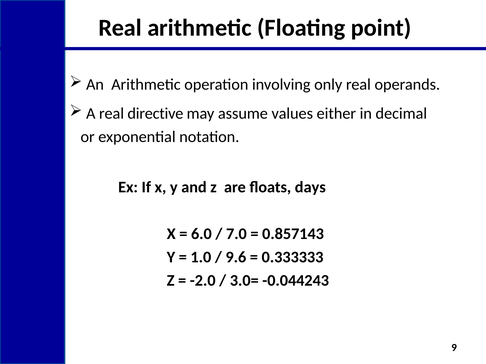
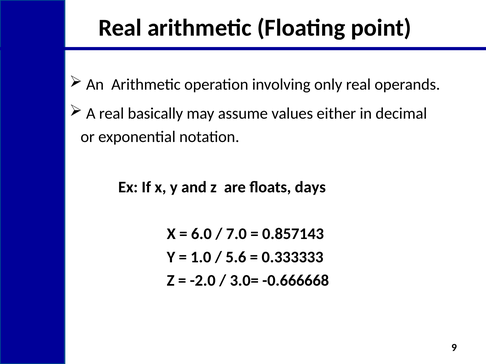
directive: directive -> basically (155, 114)
9.6: 9.6 -> 5.6 (236, 257)
-0.044243: -0.044243 -> -0.666668 (296, 281)
